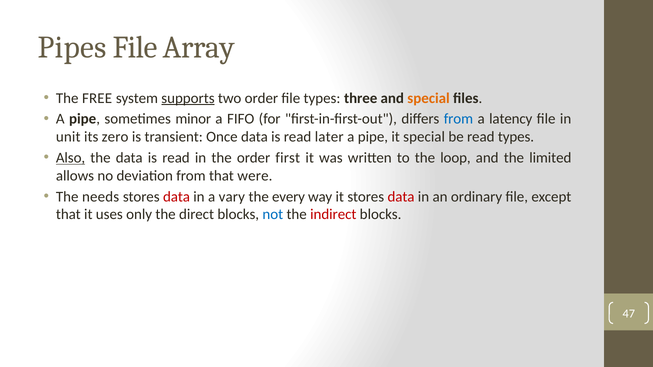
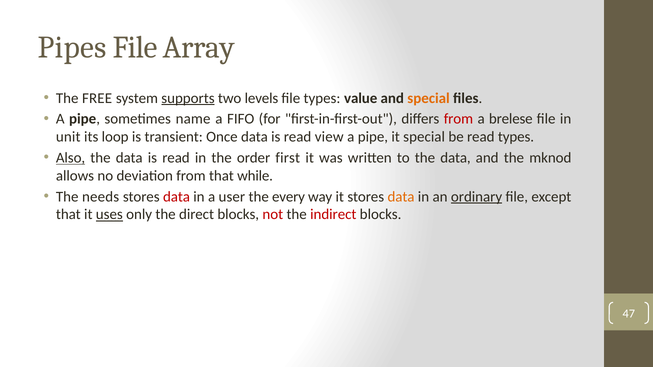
two order: order -> levels (261, 98)
three: three -> value (361, 98)
minor: minor -> name (193, 119)
from colour: blue -> red (458, 119)
latency: latency -> brelese (511, 119)
zero: zero -> loop (115, 137)
later: later -> view (329, 137)
to the loop: loop -> data (455, 158)
limited: limited -> mknod (550, 158)
were: were -> while (255, 176)
vary: vary -> user (232, 197)
data colour: red -> orange (401, 197)
ordinary underline: none -> present (477, 197)
uses underline: none -> present (109, 215)
not colour: blue -> red (273, 215)
